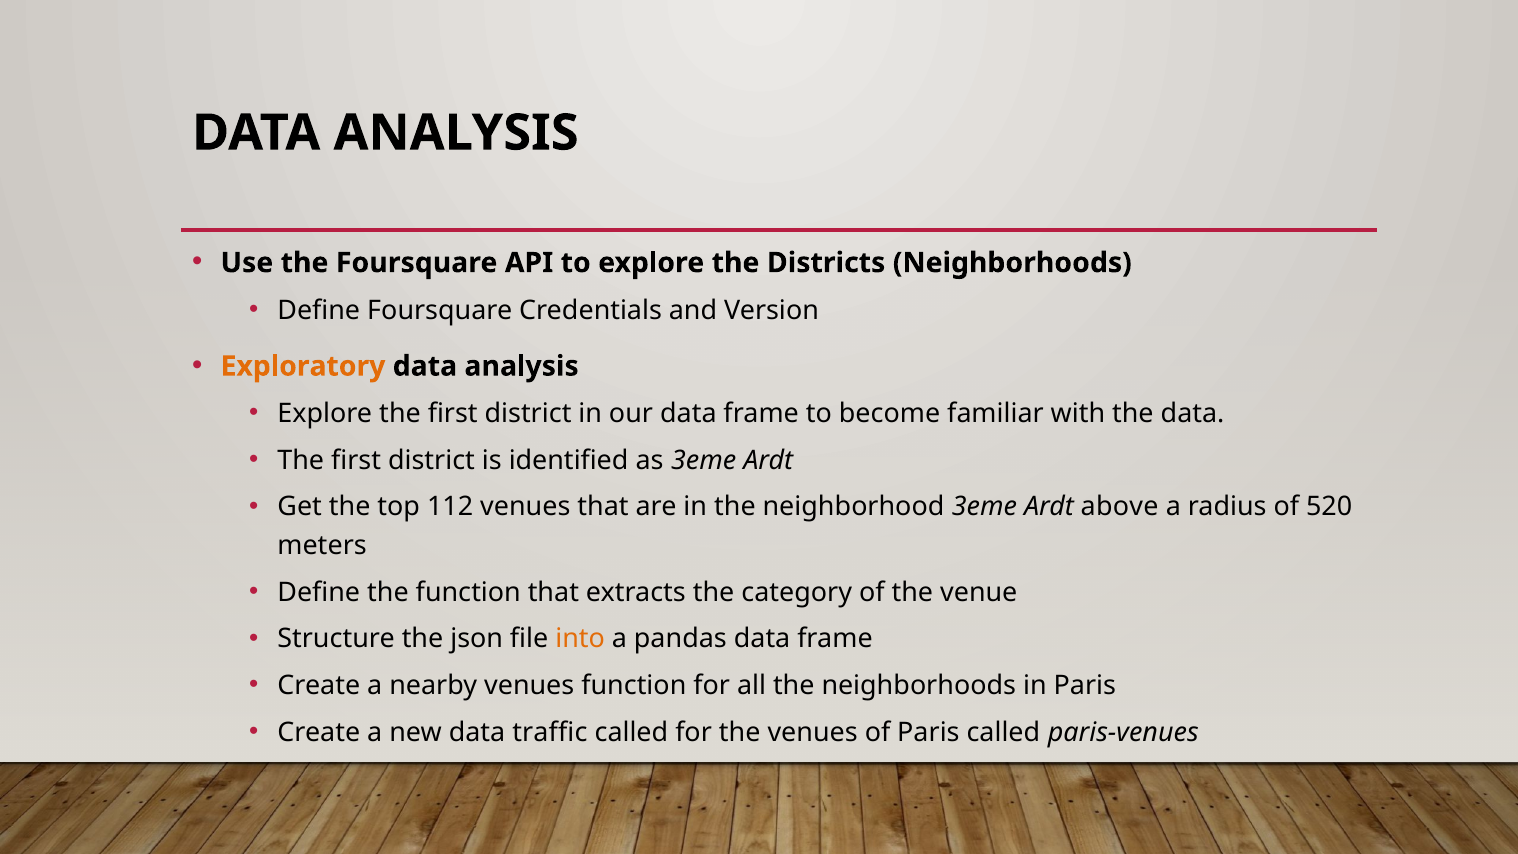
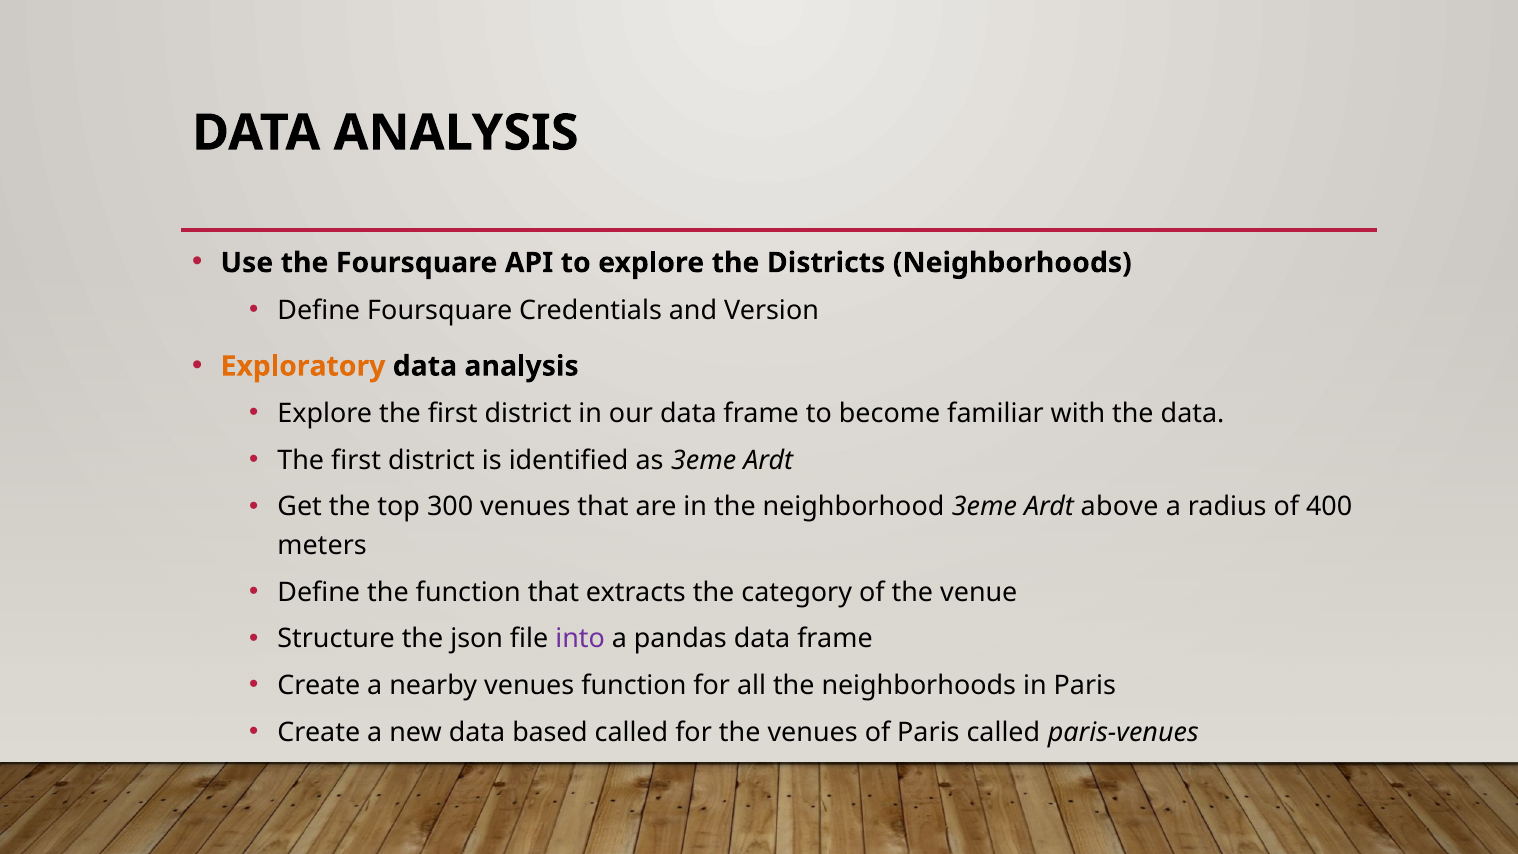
112: 112 -> 300 (450, 507)
520: 520 -> 400 (1329, 507)
into colour: orange -> purple (580, 639)
traffic: traffic -> based (550, 732)
